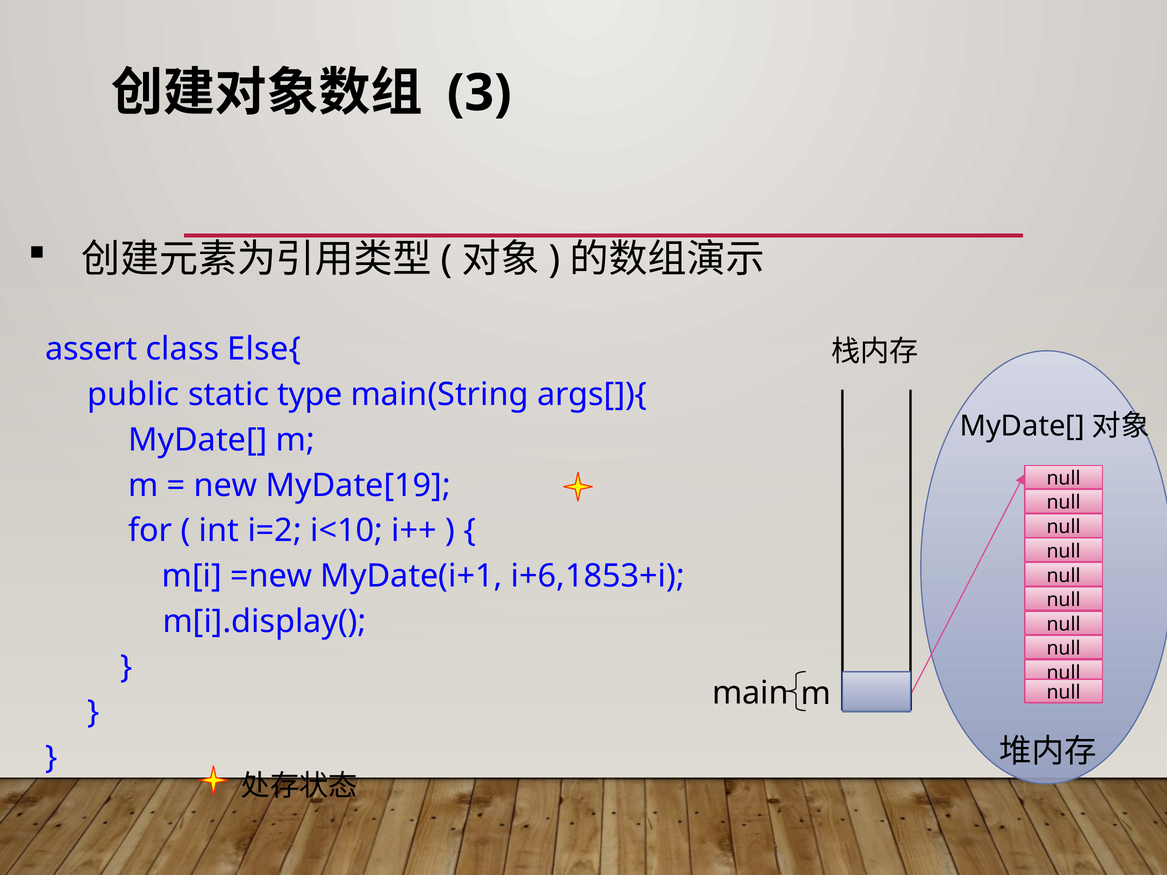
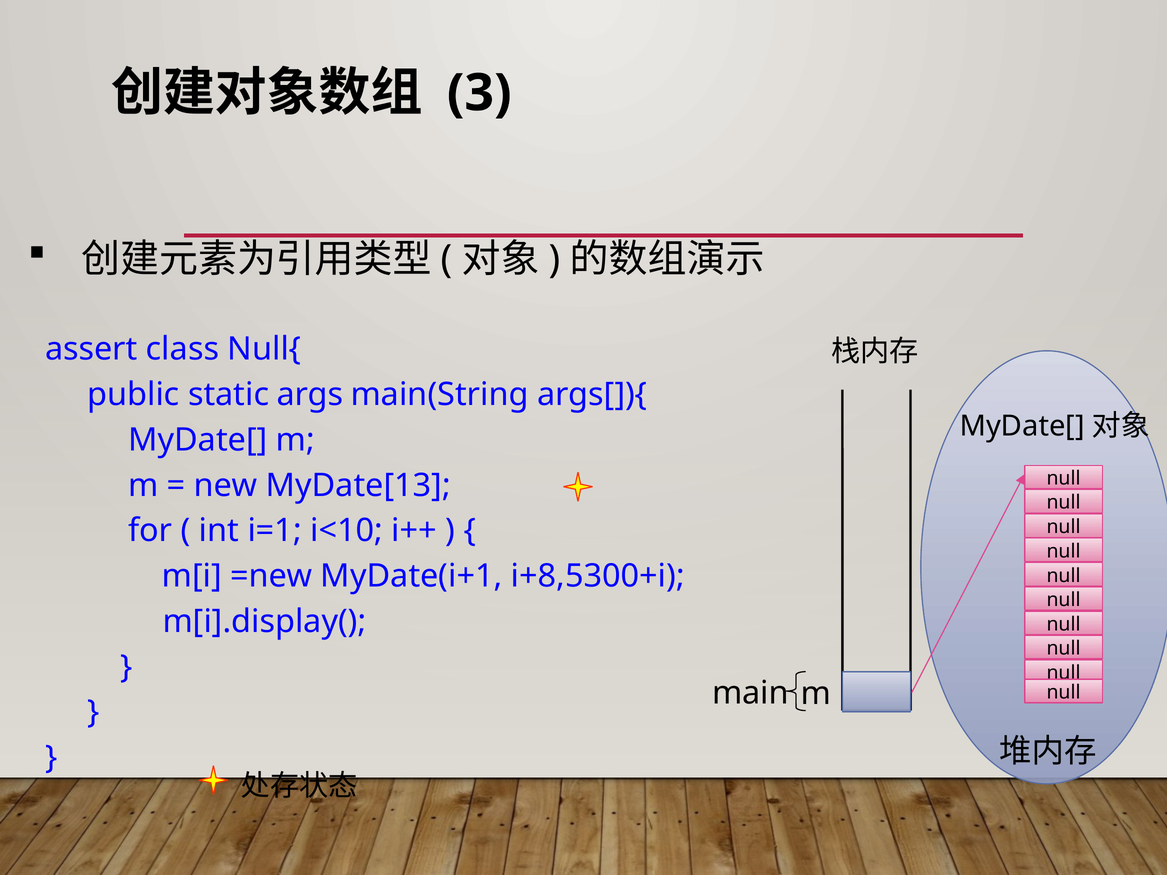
Else{: Else{ -> Null{ (264, 349)
type: type -> args (310, 395)
MyDate[19: MyDate[19 -> MyDate[13 (358, 485)
i=2: i=2 -> i=1 (275, 531)
i+6,1853+i: i+6,1853+i -> i+8,5300+i (598, 576)
